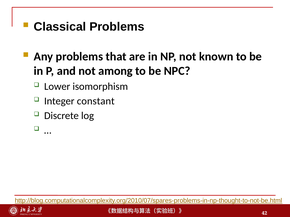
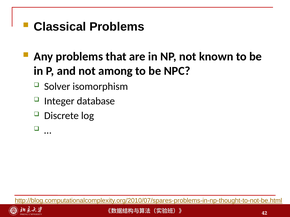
Lower: Lower -> Solver (57, 87)
constant: constant -> database (96, 101)
